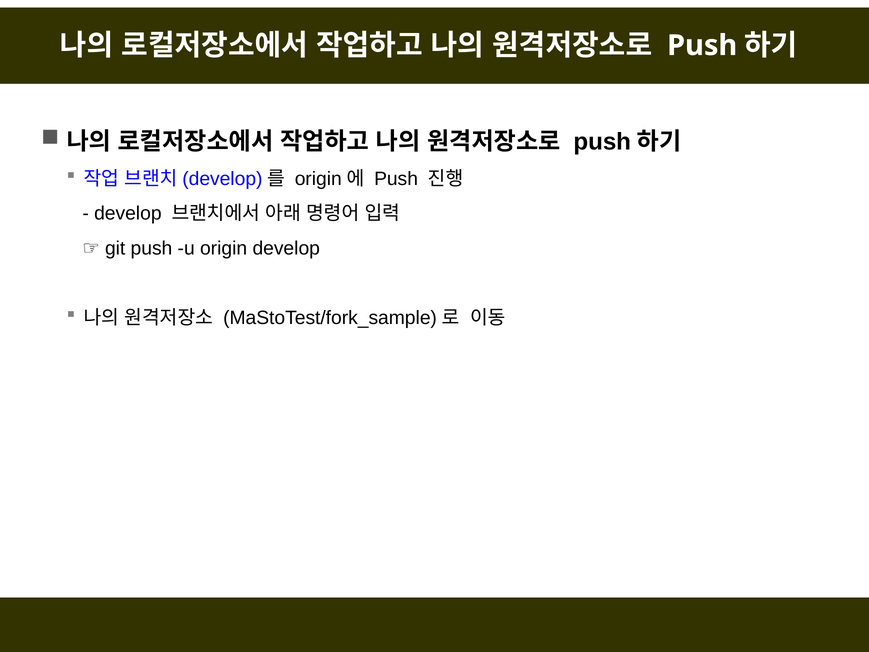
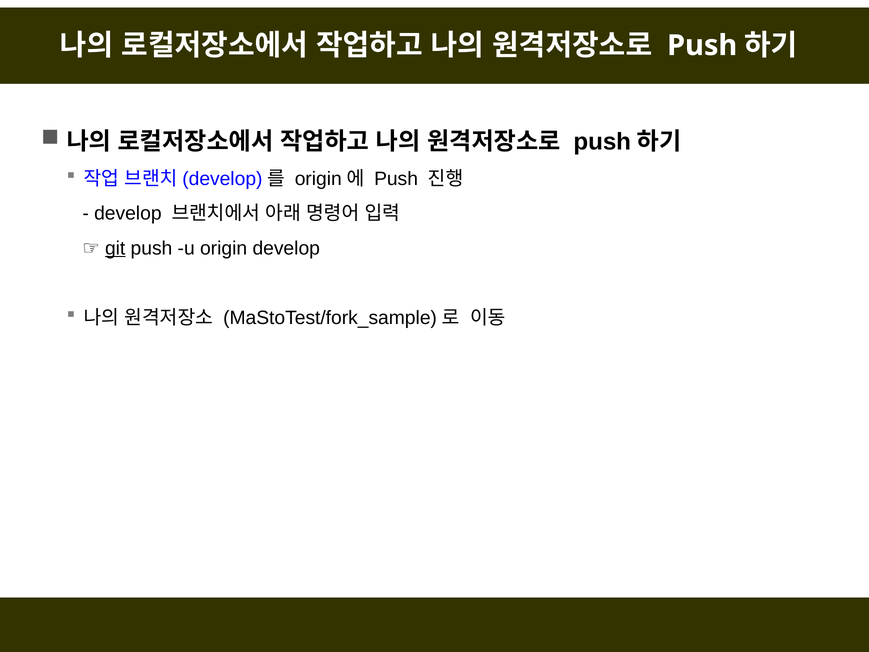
git underline: none -> present (115, 248)
